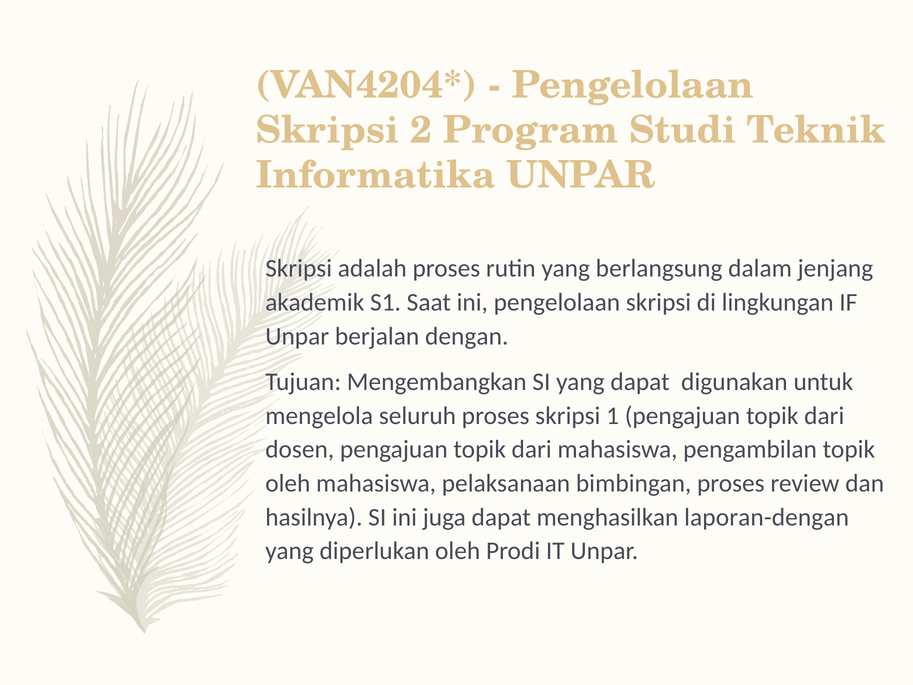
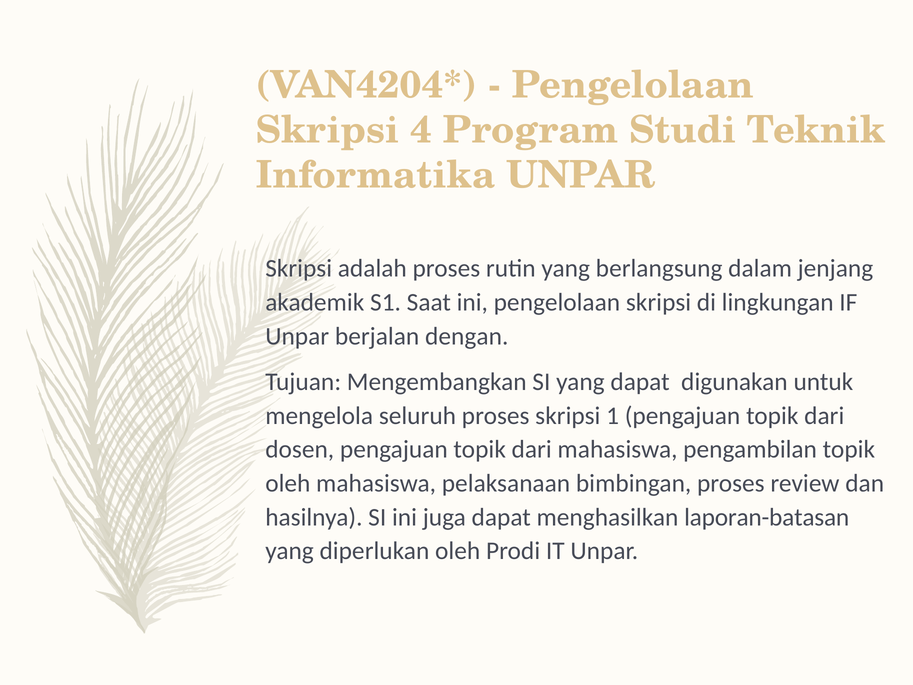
2: 2 -> 4 (421, 130)
laporan-dengan: laporan-dengan -> laporan-batasan (767, 517)
